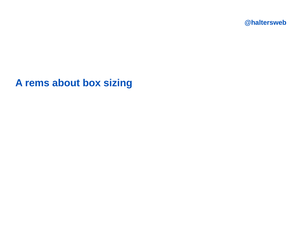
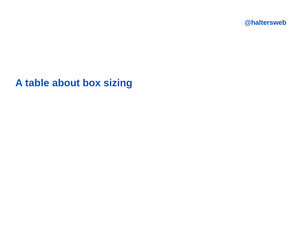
rems: rems -> table (37, 83)
